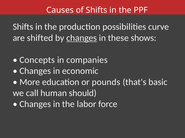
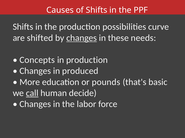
shows: shows -> needs (143, 38)
in companies: companies -> production (87, 60)
economic: economic -> produced (80, 71)
call underline: none -> present (32, 94)
should: should -> decide (83, 94)
